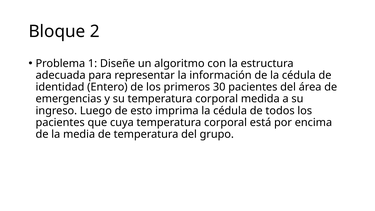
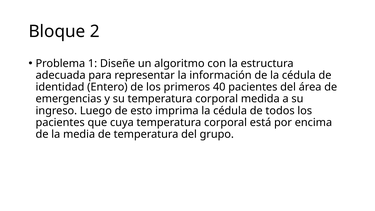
30: 30 -> 40 (219, 87)
